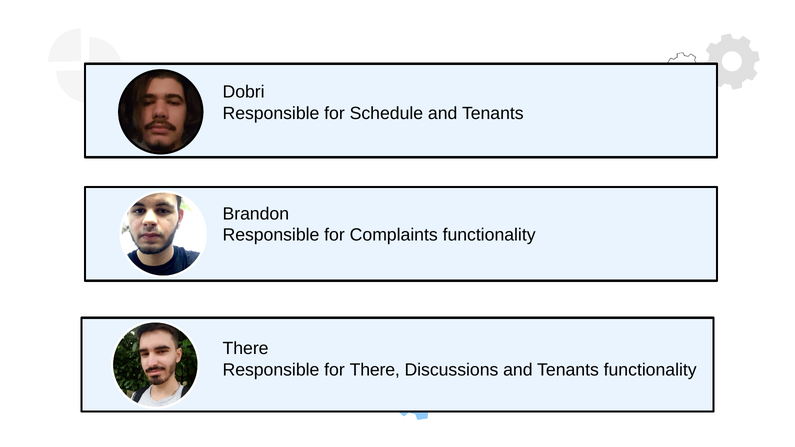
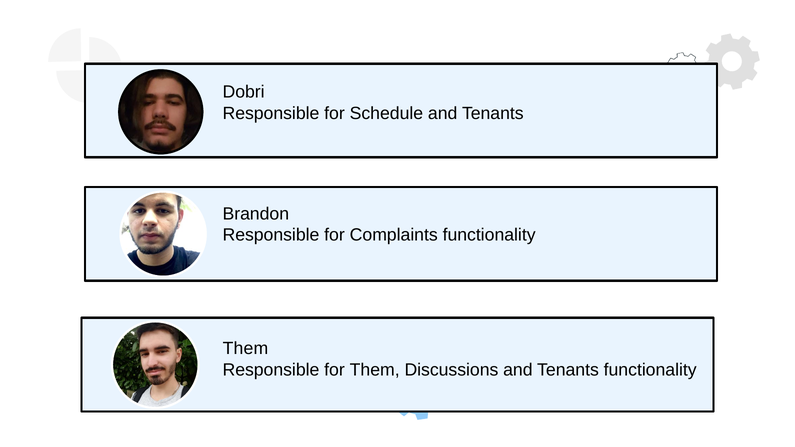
There: There -> Them (245, 349)
for There: There -> Them (375, 370)
